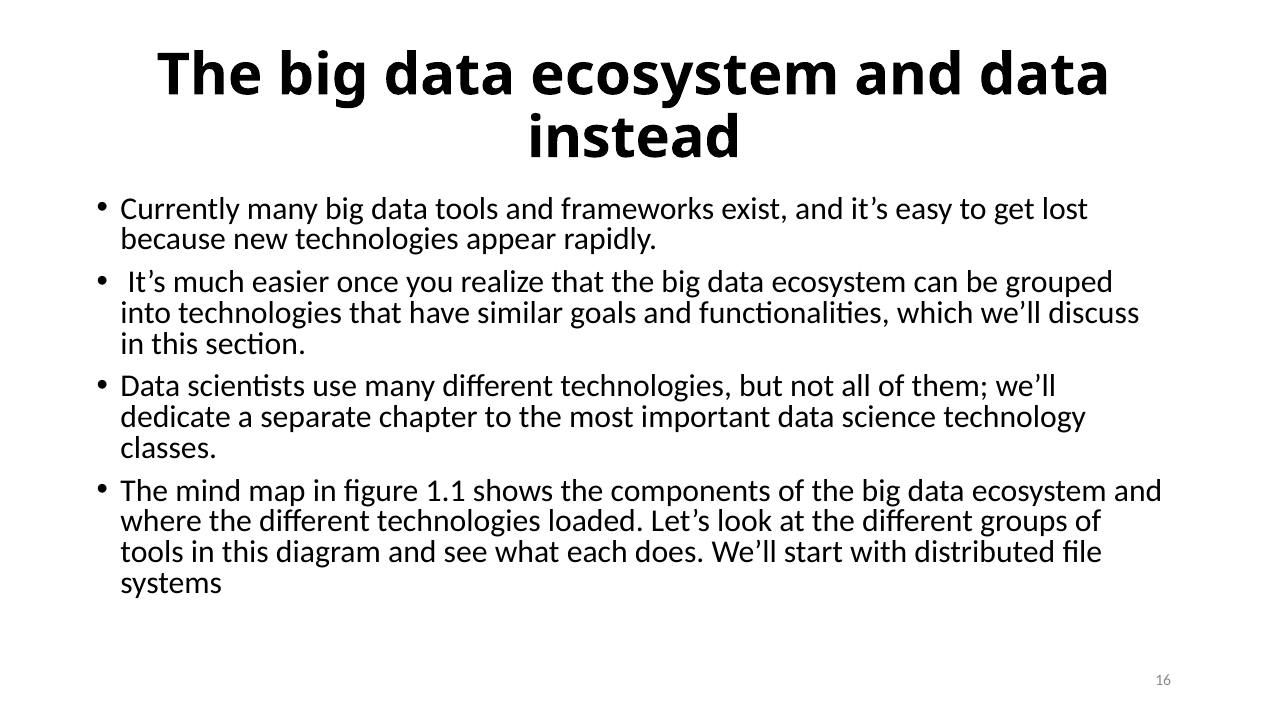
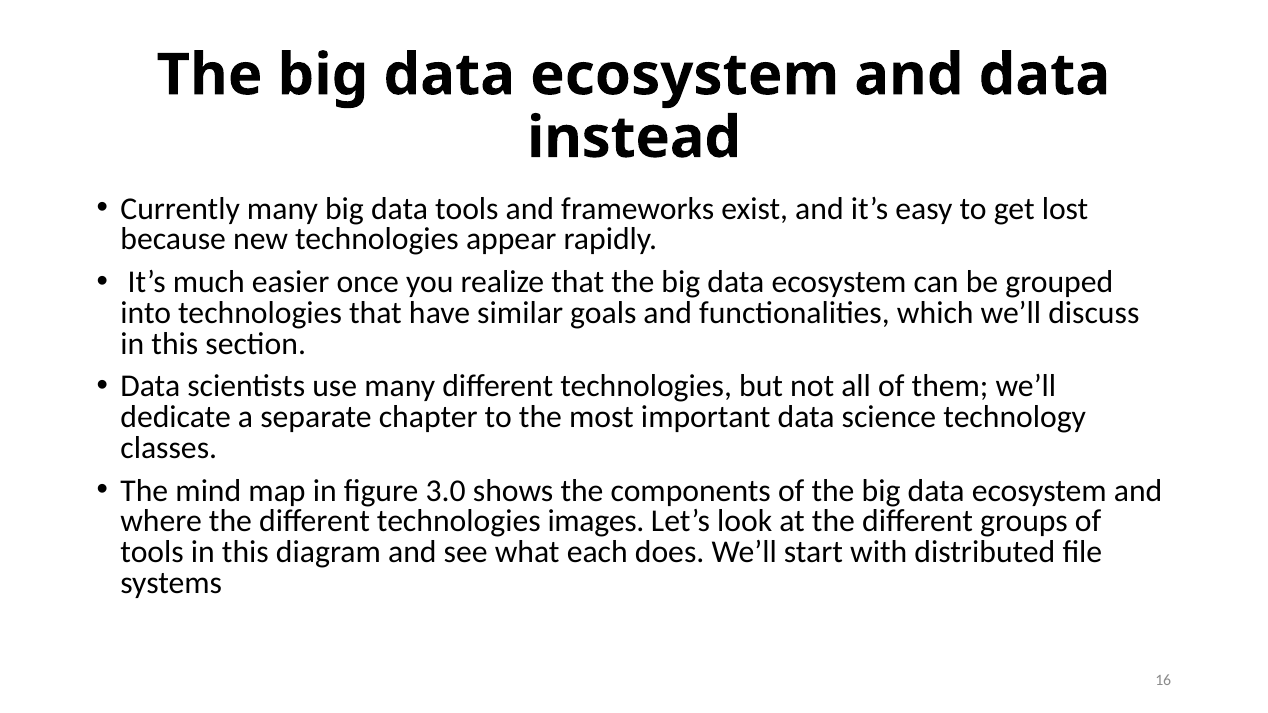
1.1: 1.1 -> 3.0 (446, 491)
loaded: loaded -> images (596, 522)
